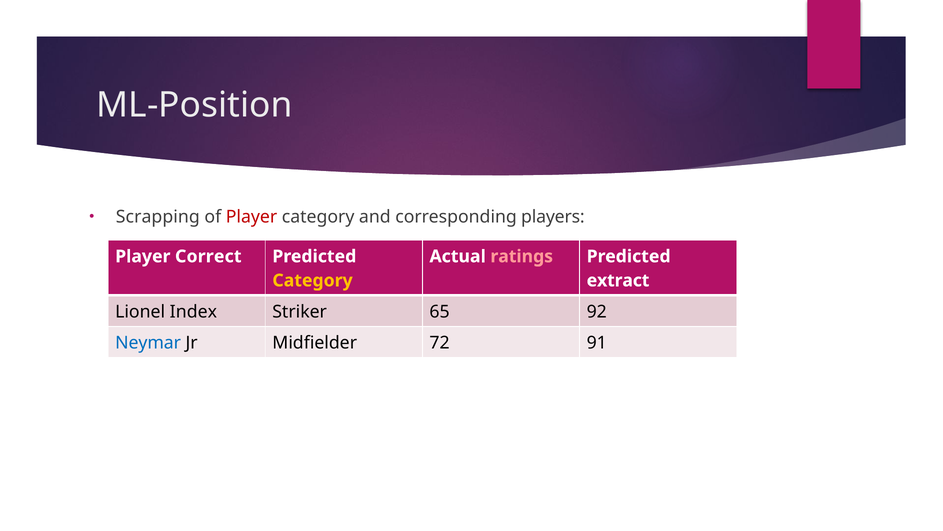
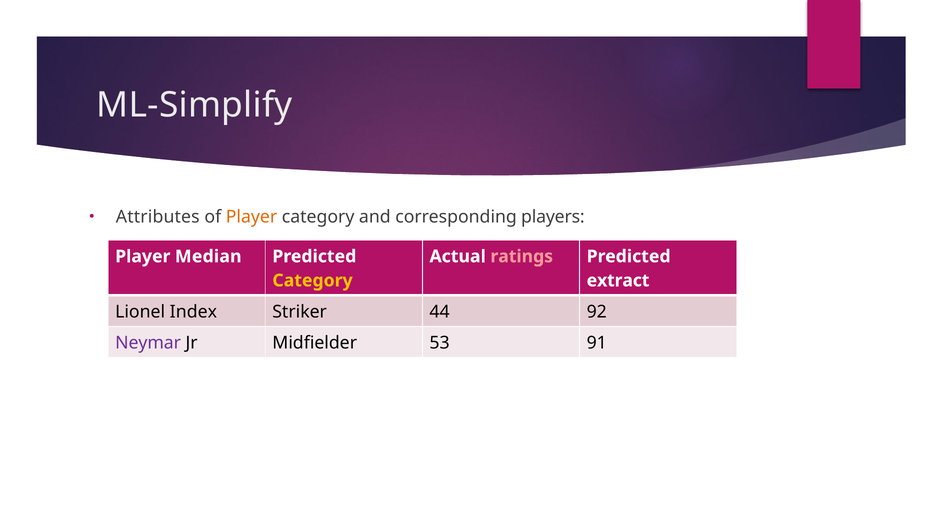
ML-Position: ML-Position -> ML-Simplify (194, 105)
Scrapping: Scrapping -> Attributes (158, 217)
Player colour: red -> orange (252, 217)
Correct: Correct -> Median (208, 256)
65: 65 -> 44 (440, 311)
Neymar colour: blue -> purple (148, 343)
72: 72 -> 53 (440, 343)
